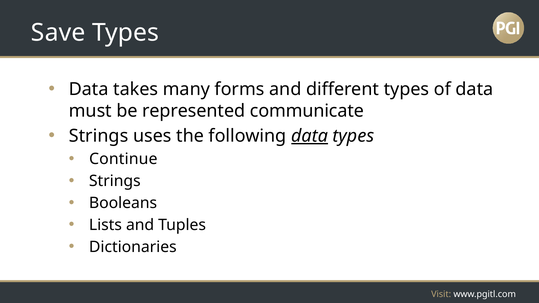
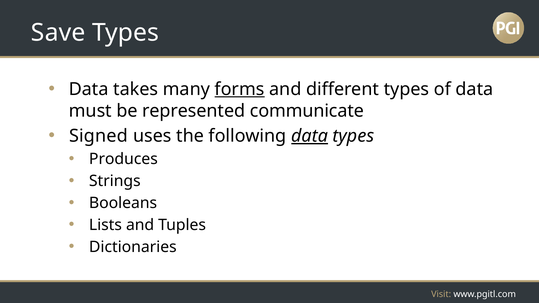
forms underline: none -> present (240, 89)
Strings: Strings -> Signed (98, 136)
Continue: Continue -> Produces (123, 159)
